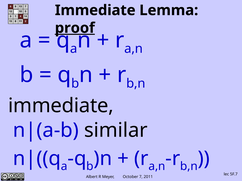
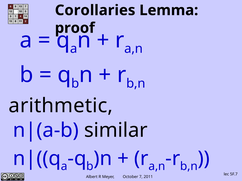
Immediate: Immediate -> Corollaries (95, 10)
proof underline: present -> none (75, 28)
immediate: immediate -> arithmetic (61, 106)
